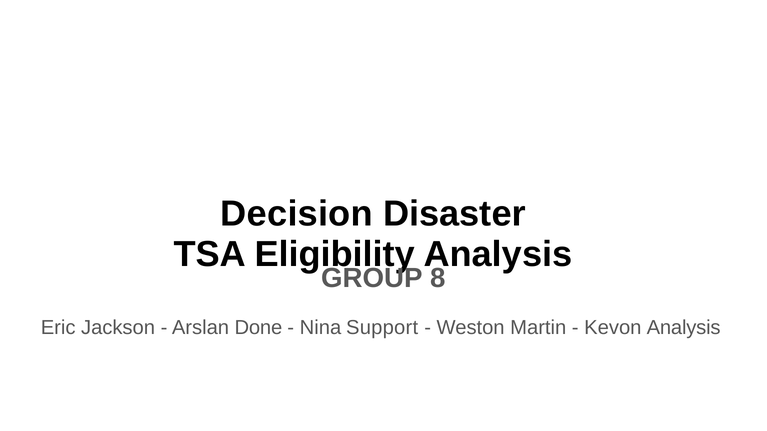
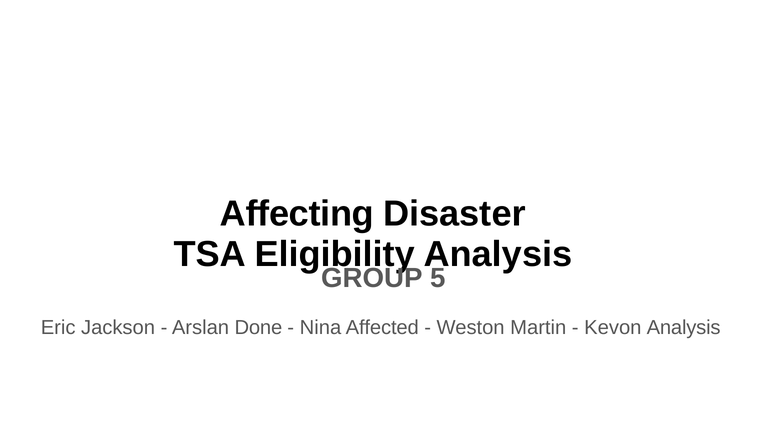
Decision: Decision -> Affecting (297, 214)
8: 8 -> 5 (438, 279)
Support: Support -> Affected (382, 328)
